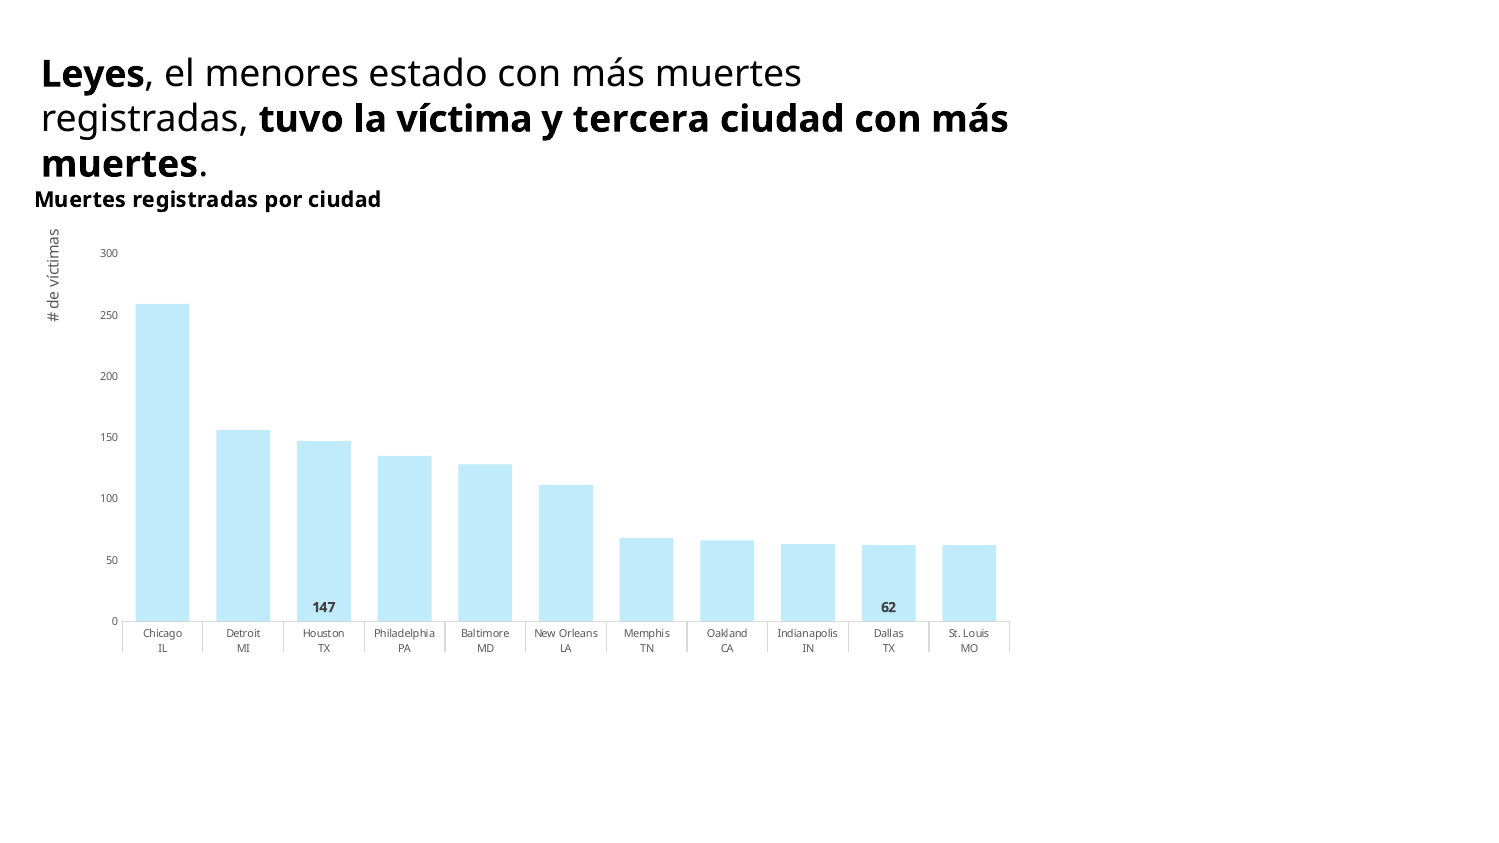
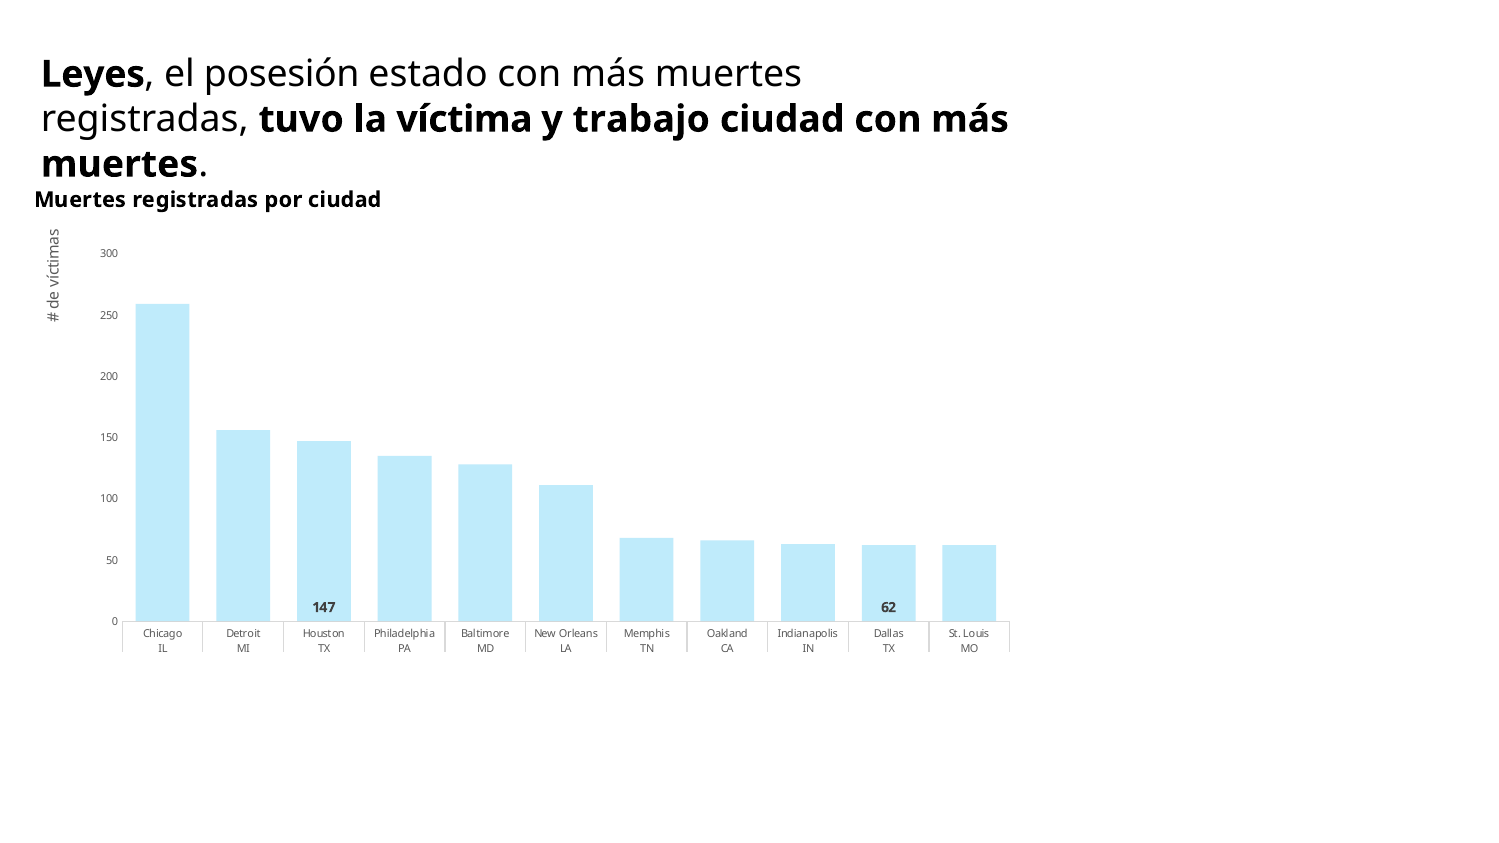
menores: menores -> posesión (282, 74)
tercera: tercera -> trabajo (641, 119)
